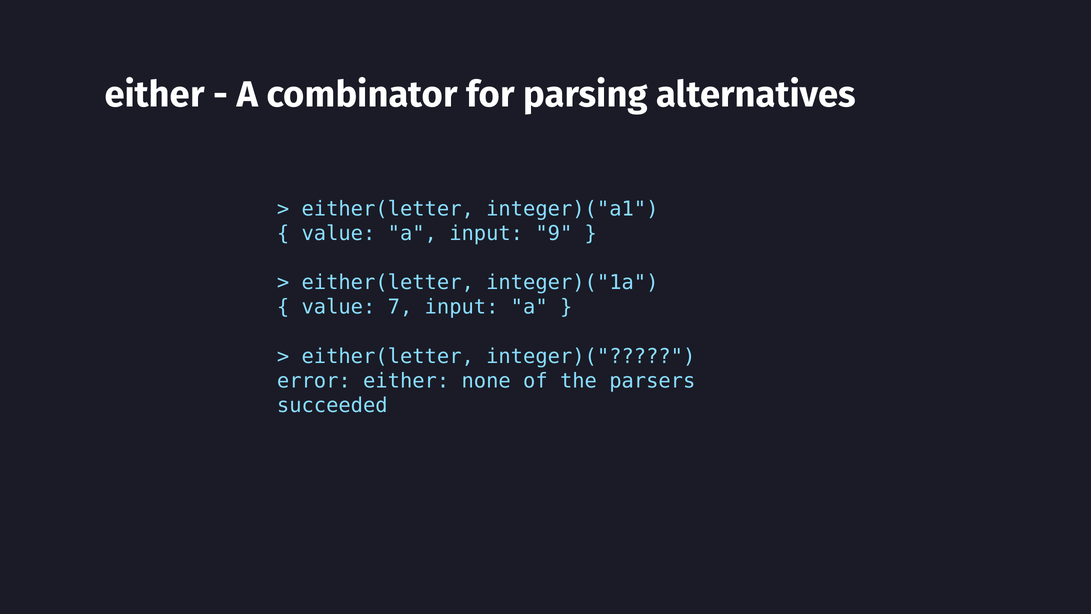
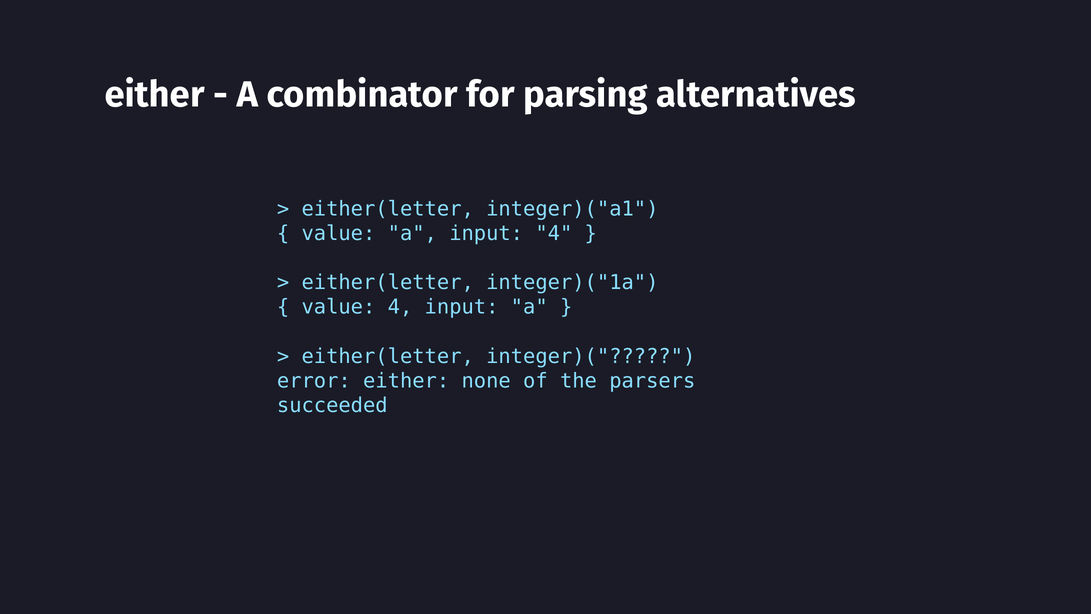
input 9: 9 -> 4 (554, 233)
value 7: 7 -> 4 (400, 307)
